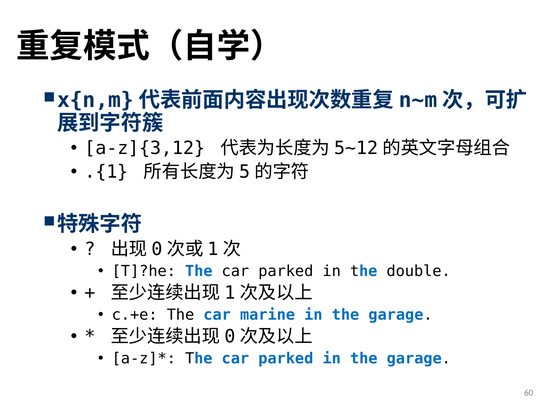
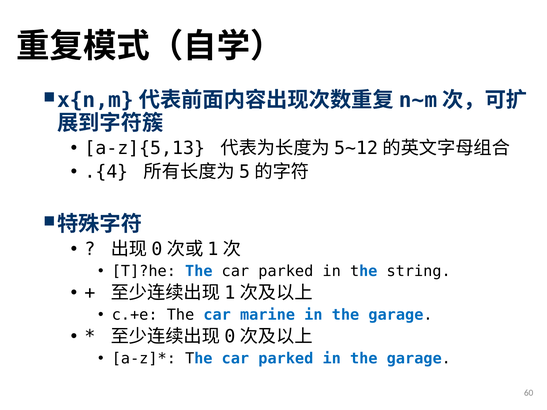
a-z]{3,12: a-z]{3,12 -> a-z]{5,13 (145, 148)
.{1: .{1 -> .{4 (106, 172)
double: double -> string (419, 271)
